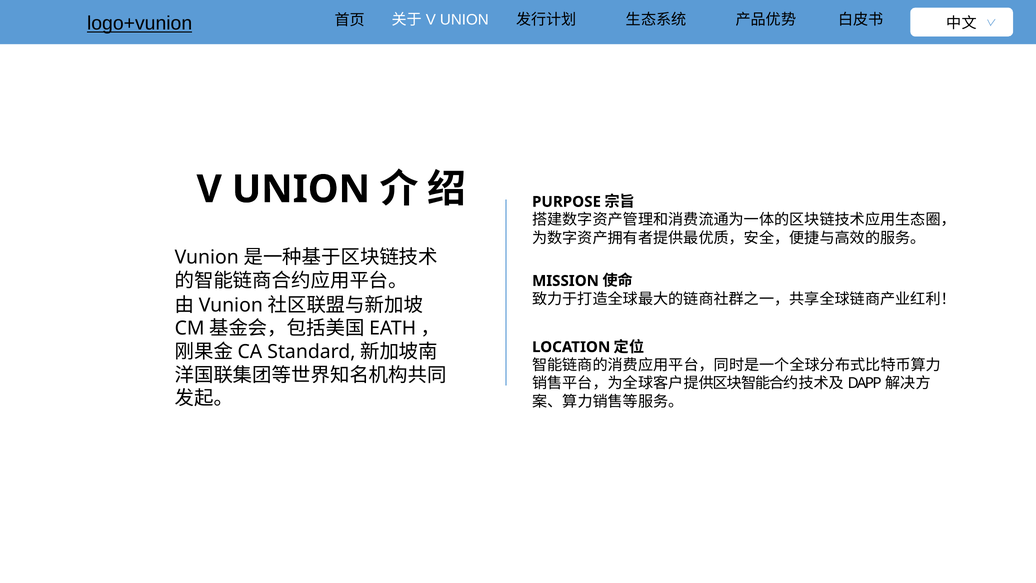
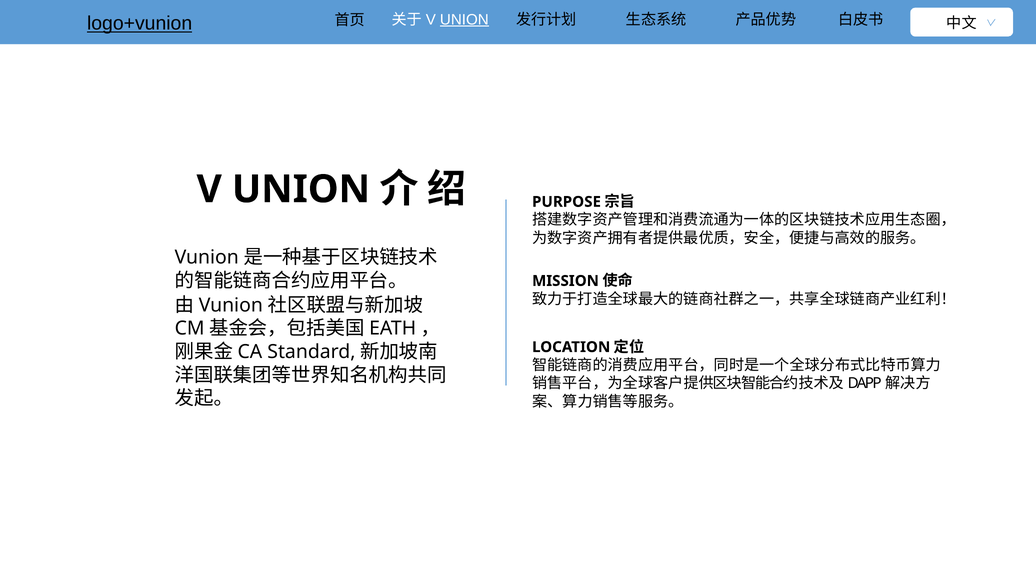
UNION underline: none -> present (464, 20)
